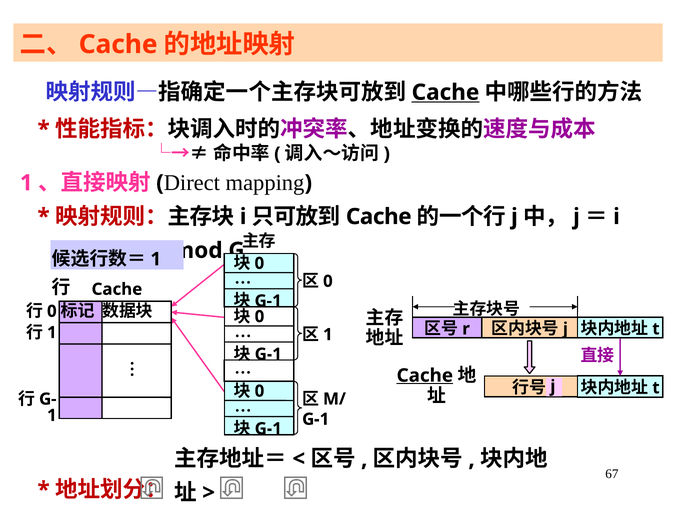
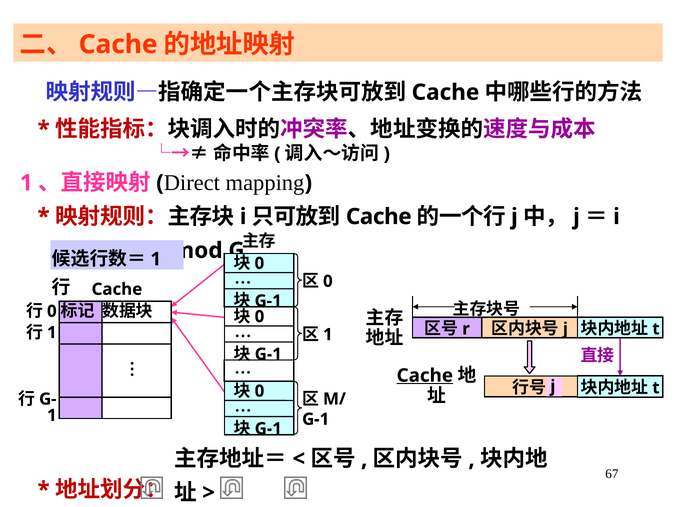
Cache underline: present -> none (445, 92)
